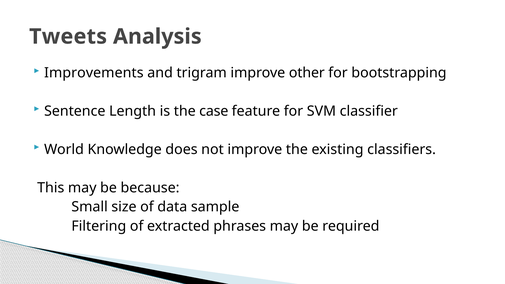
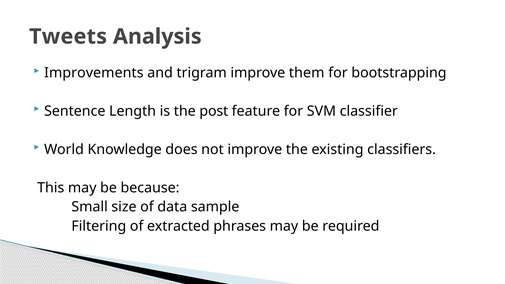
other: other -> them (307, 73)
case: case -> post (214, 111)
